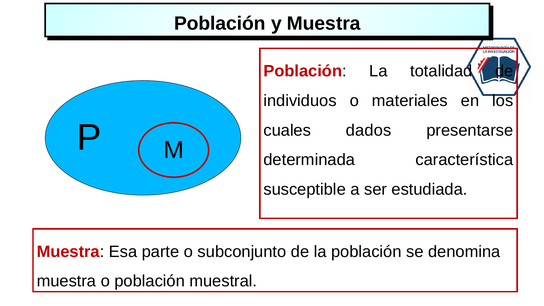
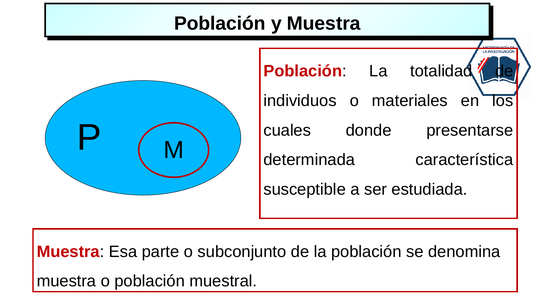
dados: dados -> donde (369, 130)
